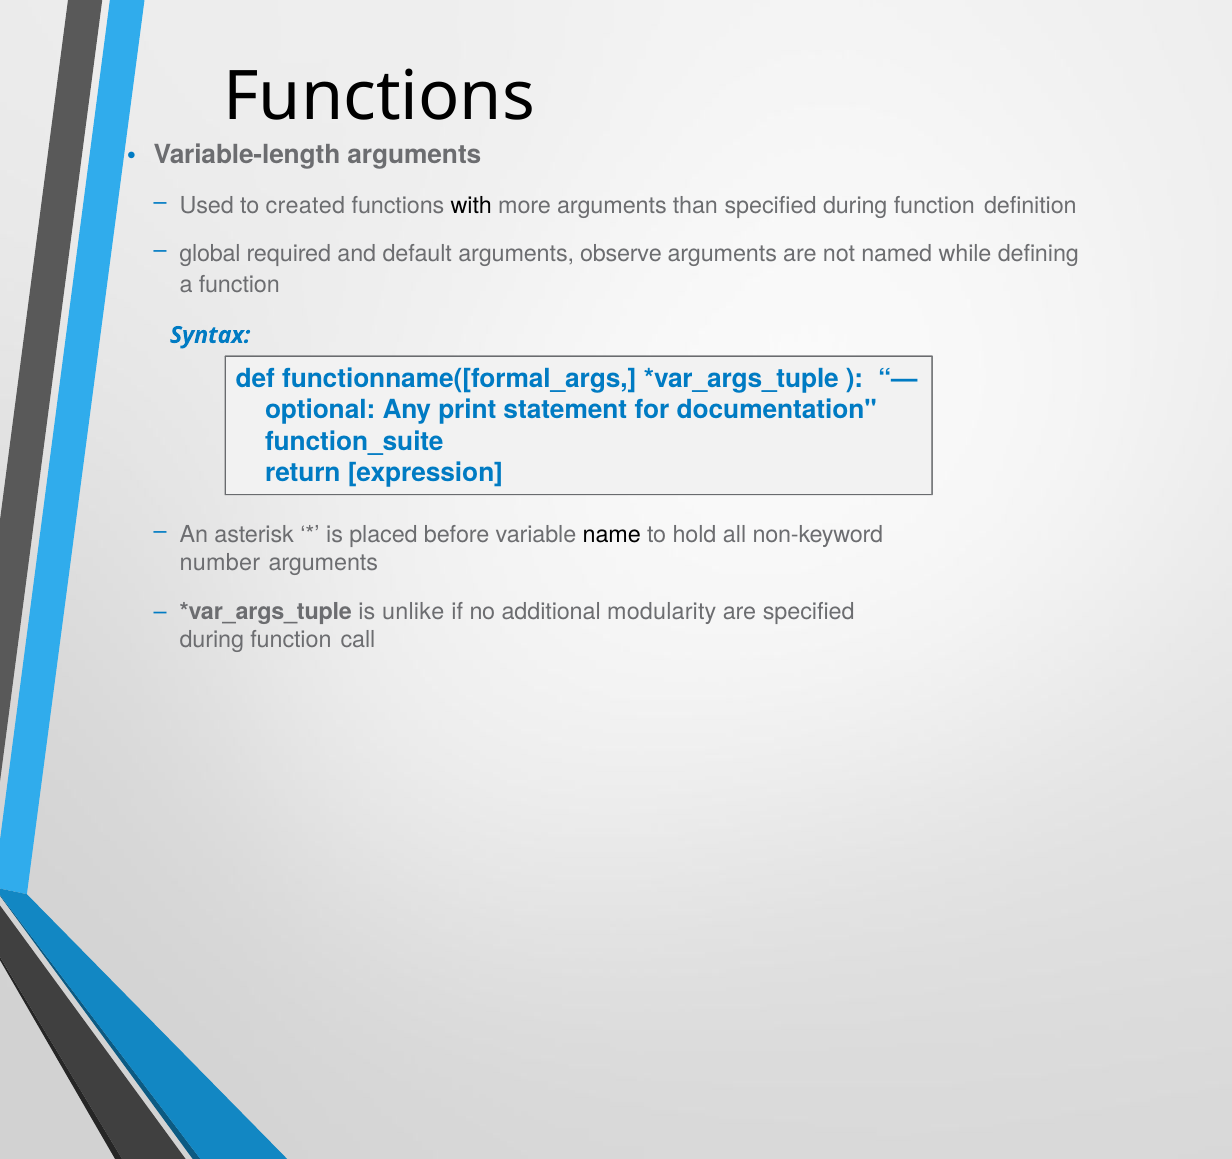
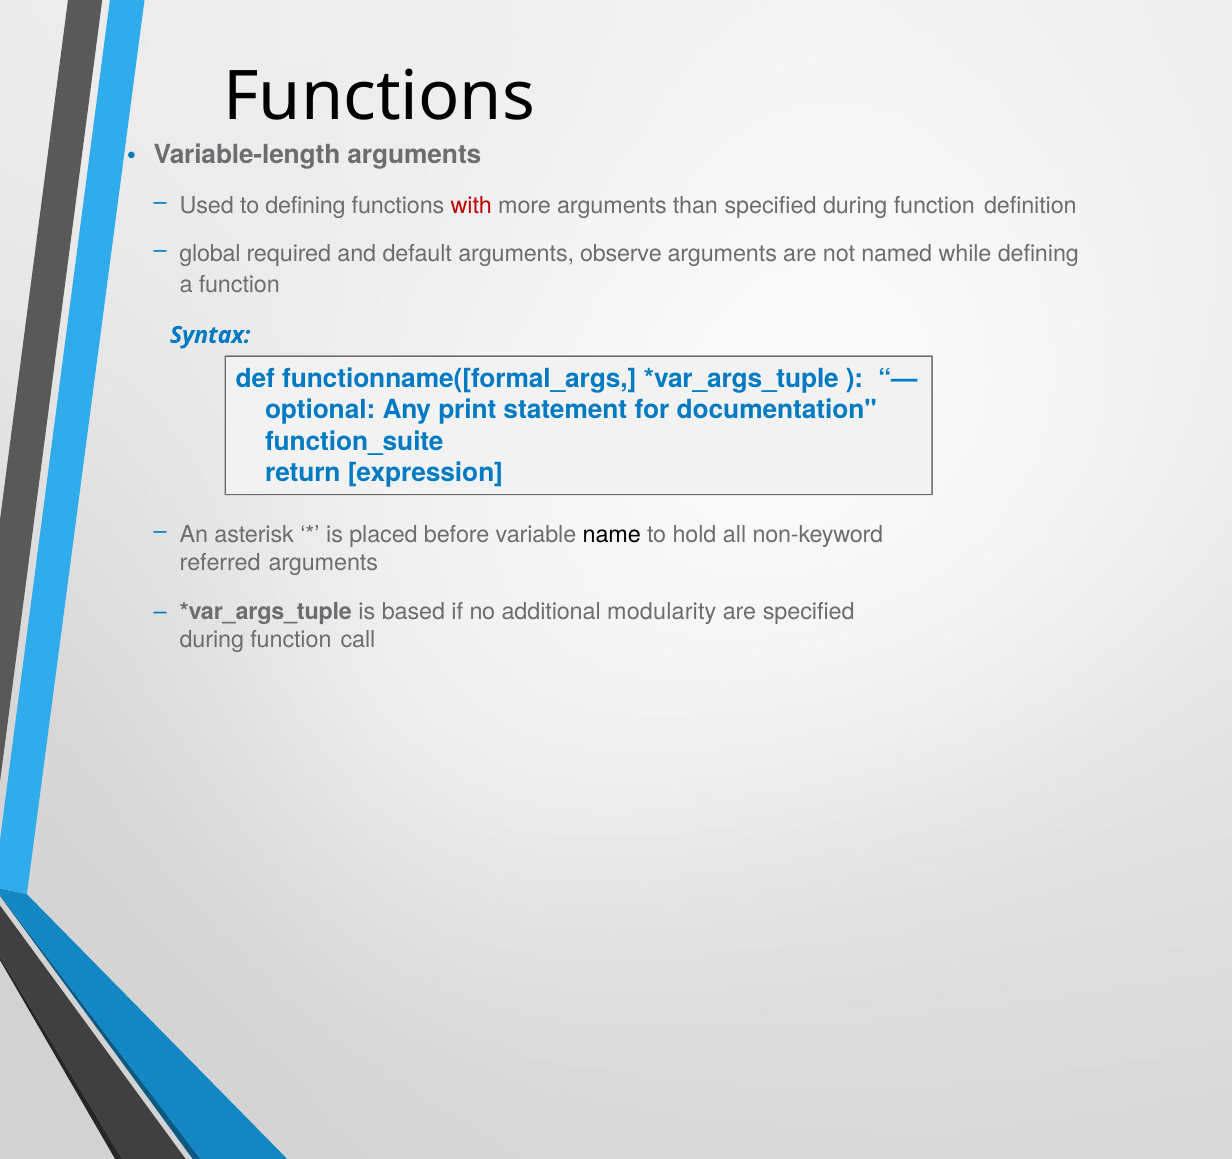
to created: created -> defining (306, 205)
with colour: black -> red (471, 205)
number: number -> referred (220, 563)
unlike: unlike -> based (413, 611)
